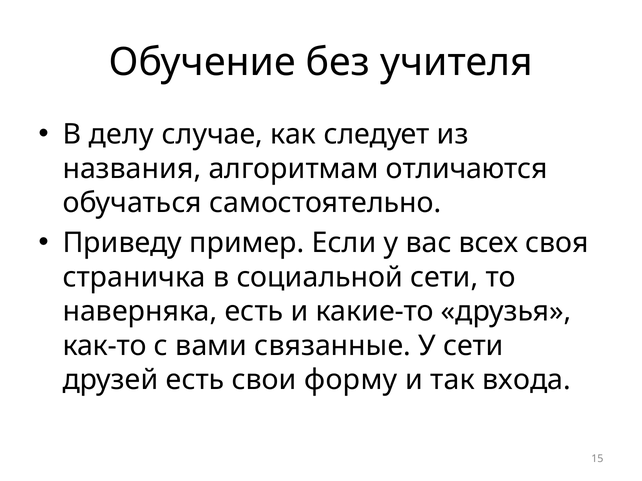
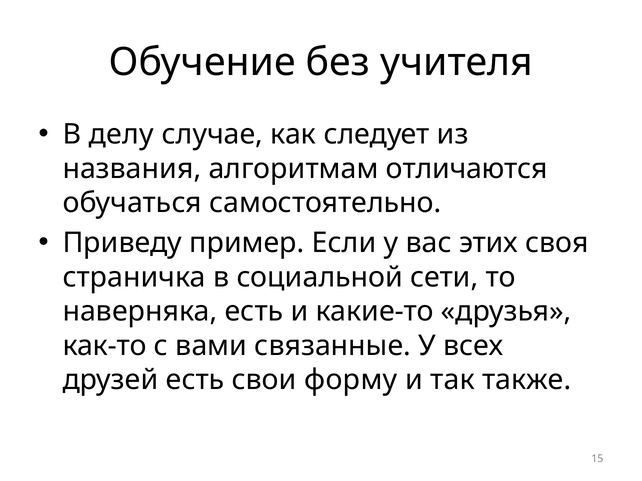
всех: всех -> этих (489, 243)
У сети: сети -> всех (473, 346)
входа: входа -> также (527, 380)
